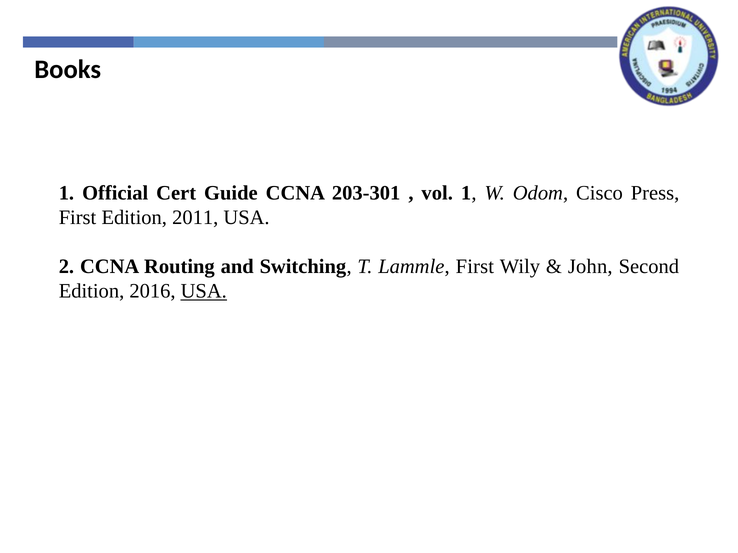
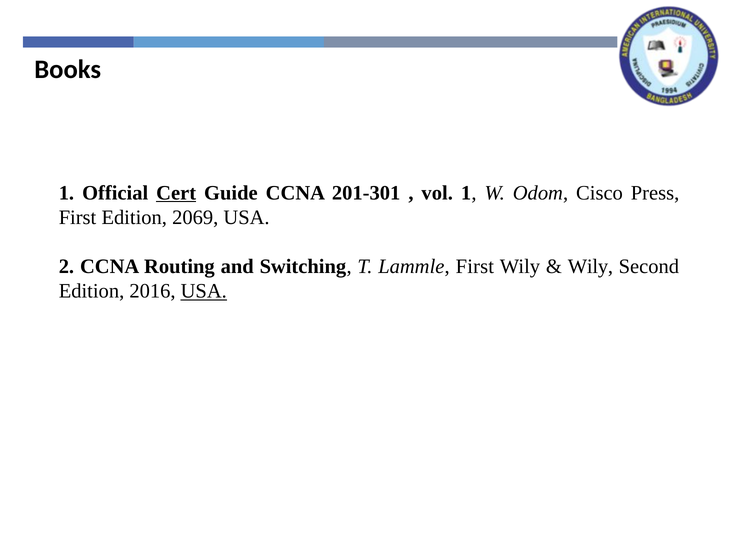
Cert underline: none -> present (176, 193)
203-301: 203-301 -> 201-301 (366, 193)
2011: 2011 -> 2069 (195, 218)
John: John -> Wily (590, 267)
